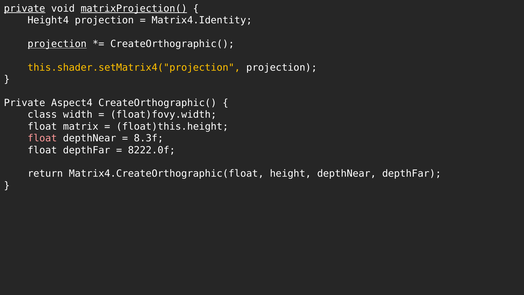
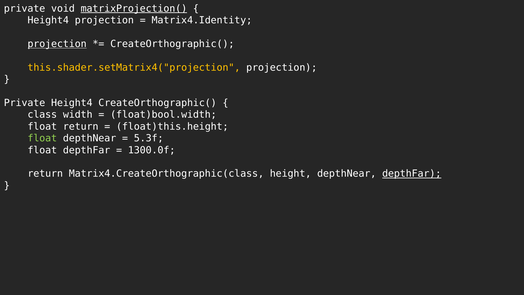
private underline: present -> none (25, 9)
Private Aspect4: Aspect4 -> Height4 (72, 103)
float)fovy.width: float)fovy.width -> float)bool.width (163, 115)
float matrix: matrix -> return (81, 126)
float colour: pink -> light green (42, 138)
8.3f: 8.3f -> 5.3f (149, 138)
8222.0f: 8222.0f -> 1300.0f (152, 150)
Matrix4.CreateOrthographic(float: Matrix4.CreateOrthographic(float -> Matrix4.CreateOrthographic(class (166, 174)
depthFar underline: none -> present (412, 174)
